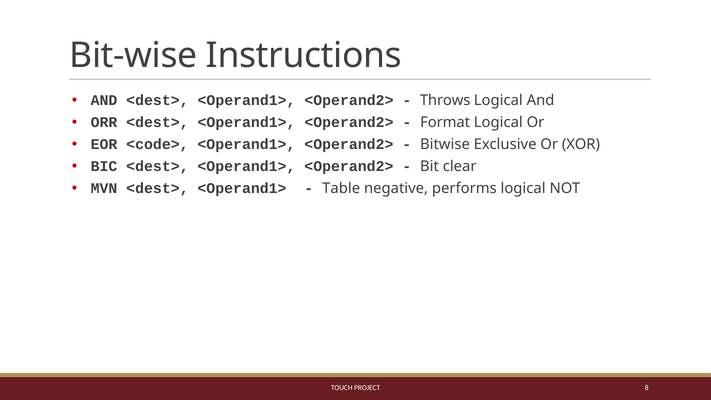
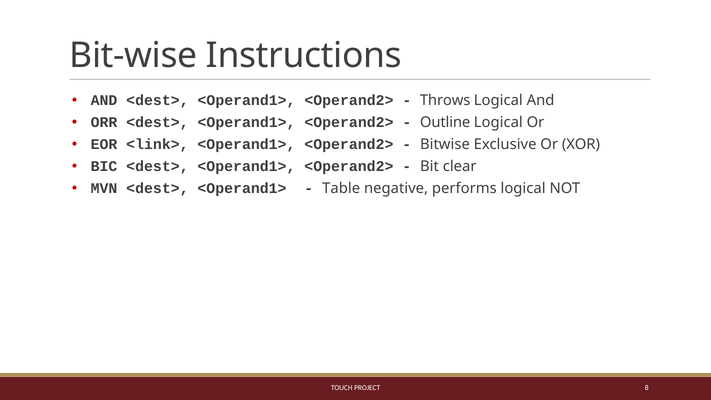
Format: Format -> Outline (445, 123)
<code>: <code> -> <link> (157, 145)
